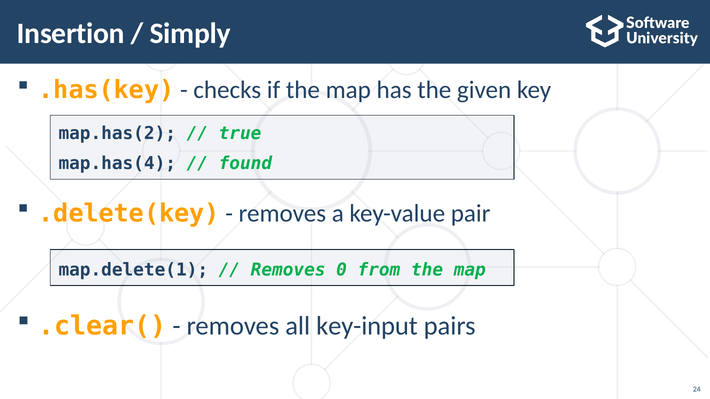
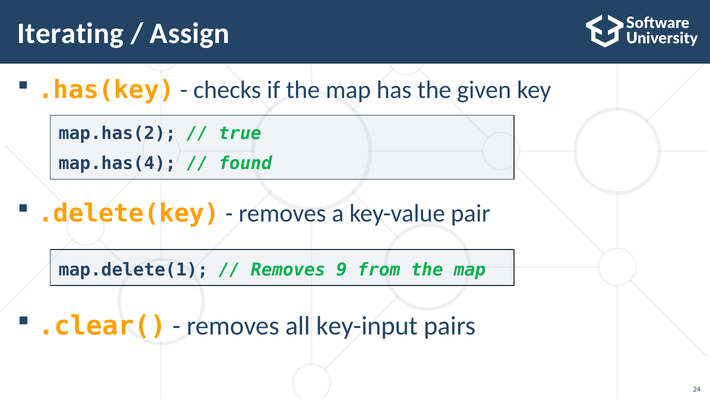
Insertion: Insertion -> Iterating (71, 34)
Simply: Simply -> Assign (190, 34)
0: 0 -> 9 (342, 270)
